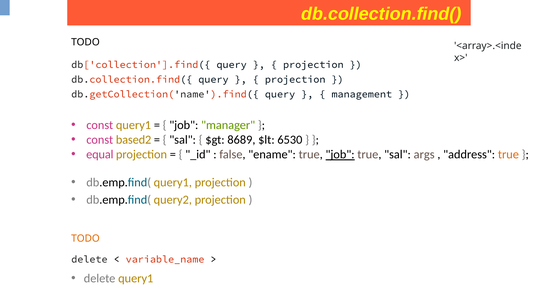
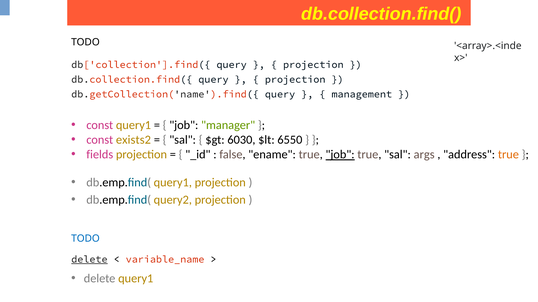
based2: based2 -> exists2 (133, 140)
8689: 8689 -> 6030 (241, 140)
6530: 6530 -> 6550 (290, 140)
equal: equal -> fields (100, 155)
TODO colour: orange -> blue (85, 239)
delete underline: none -> present (89, 260)
